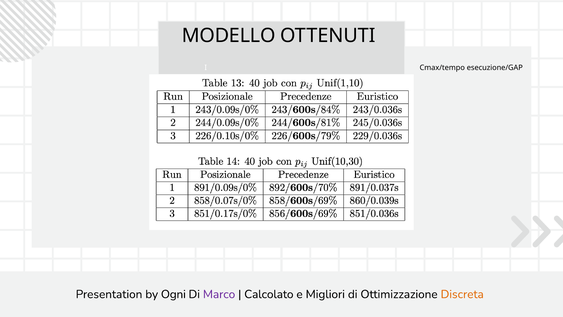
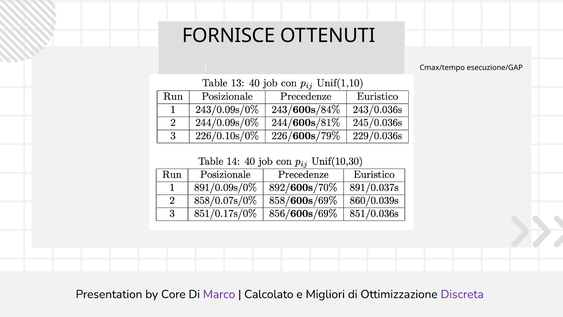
MODELLO: MODELLO -> FORNISCE (229, 35)
Ogni: Ogni -> Core (173, 294)
Discreta colour: orange -> purple (462, 294)
